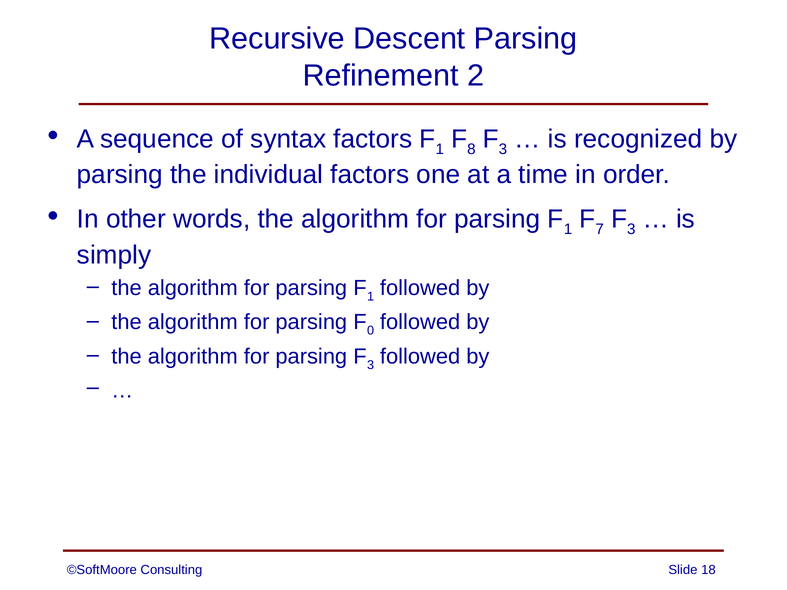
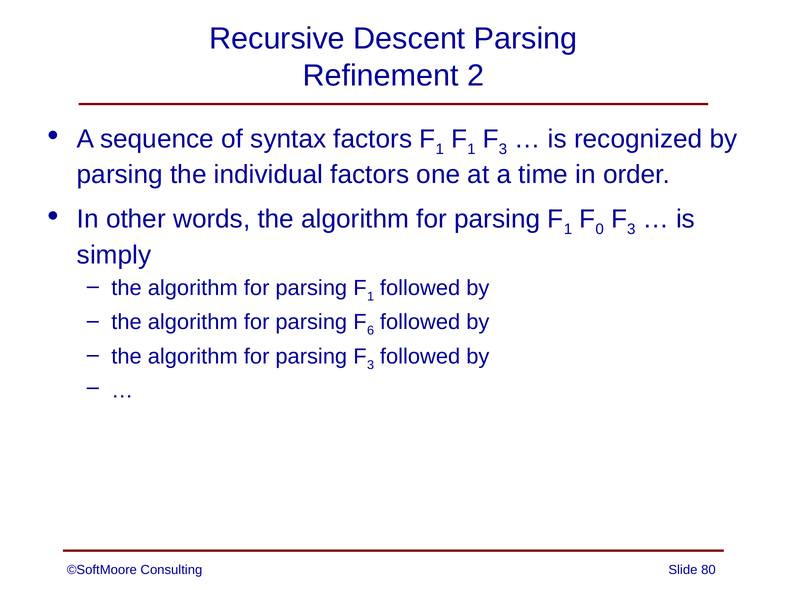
8: 8 -> 1 (471, 149)
7: 7 -> 0 (600, 230)
0: 0 -> 6 (371, 331)
18: 18 -> 80 (708, 570)
